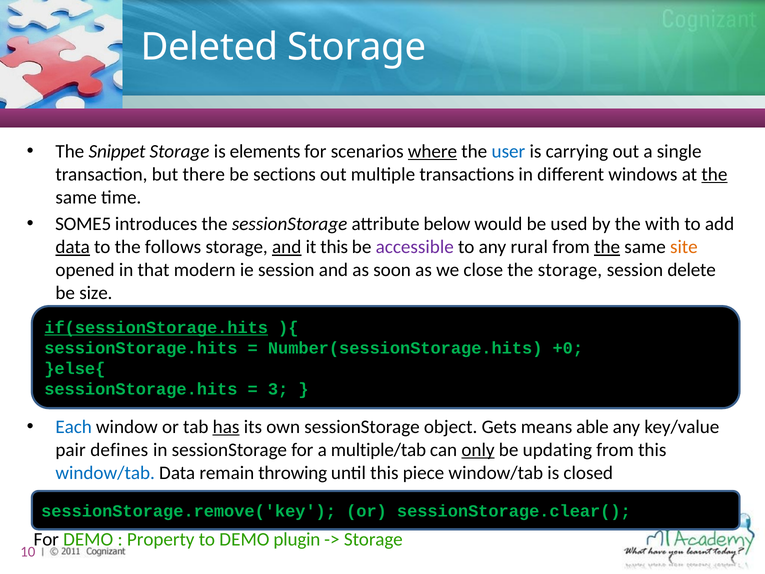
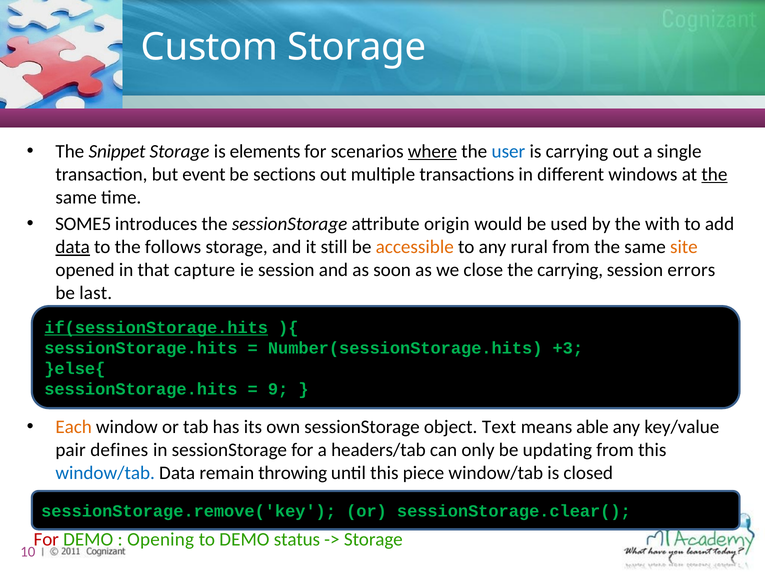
Deleted: Deleted -> Custom (209, 47)
there: there -> event (204, 174)
below: below -> origin (447, 224)
and underline: present -> none (287, 247)
it this: this -> still (334, 247)
accessible colour: purple -> orange (415, 247)
the underline: present -> none (607, 247)
modern: modern -> capture (205, 270)
the storage: storage -> carrying (570, 270)
delete: delete -> errors (691, 270)
size: size -> last (96, 293)
+0: +0 -> +3 (568, 348)
3: 3 -> 9 (278, 389)
Each colour: blue -> orange (74, 427)
has underline: present -> none (226, 427)
Gets: Gets -> Text (499, 427)
multiple/tab: multiple/tab -> headers/tab (378, 450)
only underline: present -> none (478, 450)
For colour: black -> red (46, 539)
Property: Property -> Opening (161, 539)
plugin: plugin -> status (297, 539)
